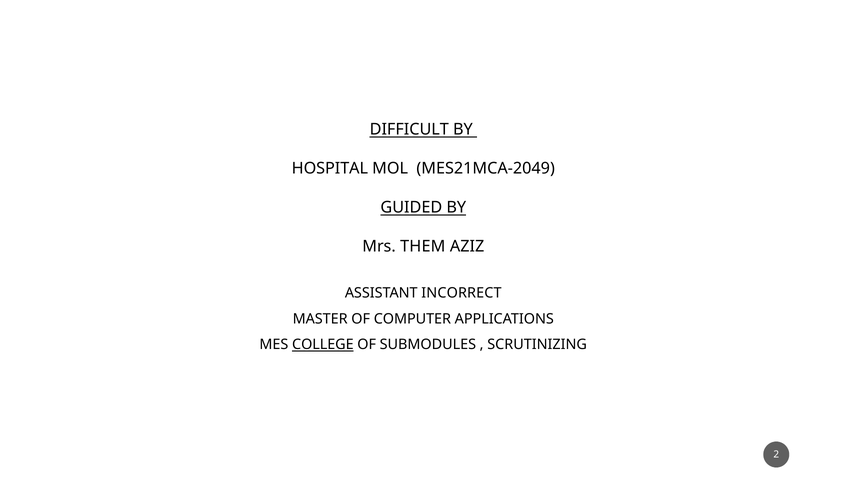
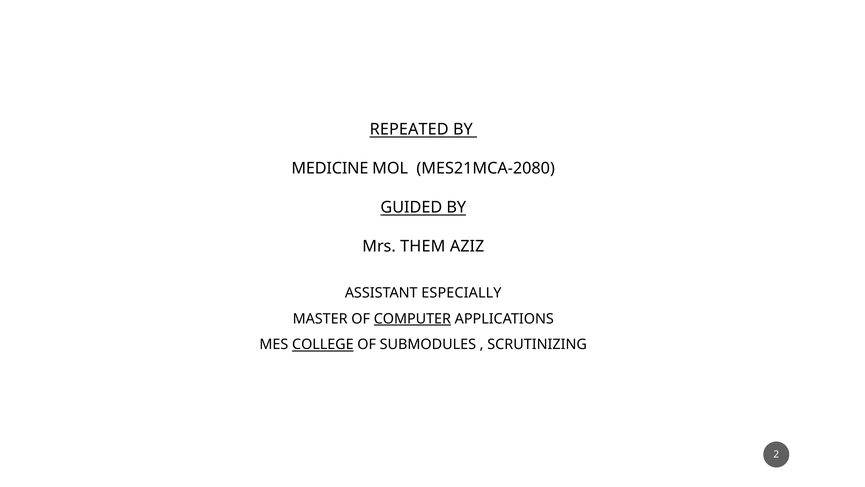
DIFFICULT: DIFFICULT -> REPEATED (409, 129)
HOSPITAL: HOSPITAL -> MEDICINE (330, 168)
MES21MCA-2049: MES21MCA-2049 -> MES21MCA-2080 (486, 168)
INCORRECT: INCORRECT -> ESPECIALLY (461, 293)
COMPUTER underline: none -> present (412, 318)
